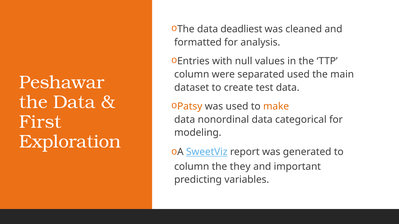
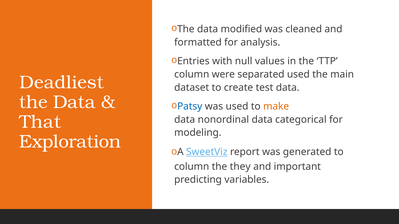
deadliest: deadliest -> modified (241, 29)
Peshawar: Peshawar -> Deadliest (62, 82)
Patsy colour: orange -> blue (190, 107)
First: First -> That (40, 122)
